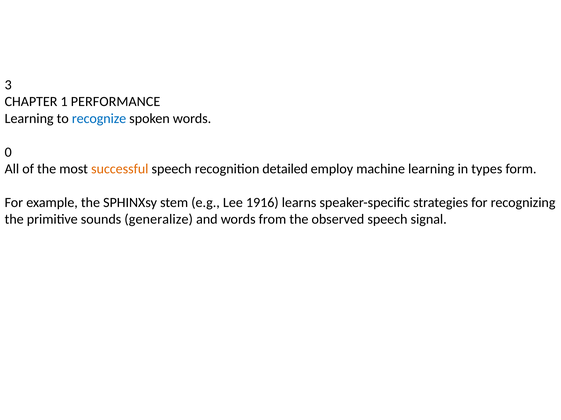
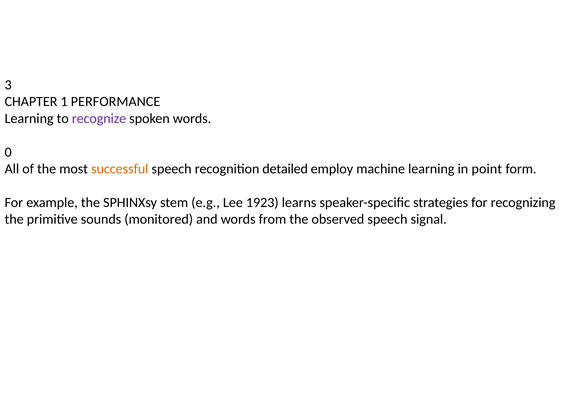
recognize colour: blue -> purple (99, 119)
types: types -> point (487, 169)
1916: 1916 -> 1923 (262, 203)
generalize: generalize -> monitored (159, 220)
